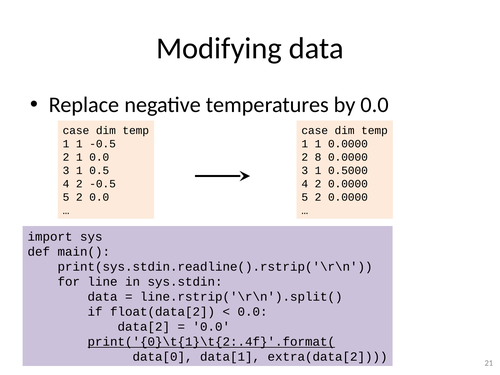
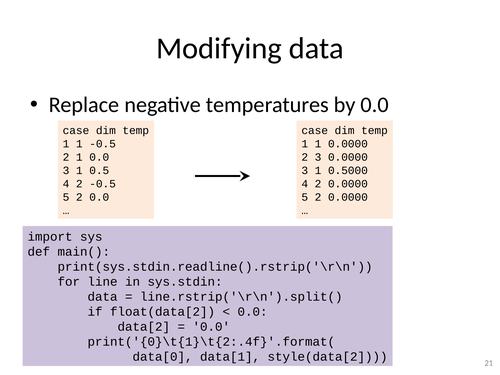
2 8: 8 -> 3 (318, 157)
print('{0}\t{1}\t{2:.4f}'.format( underline: present -> none (211, 342)
extra(data[2: extra(data[2 -> style(data[2 (328, 357)
